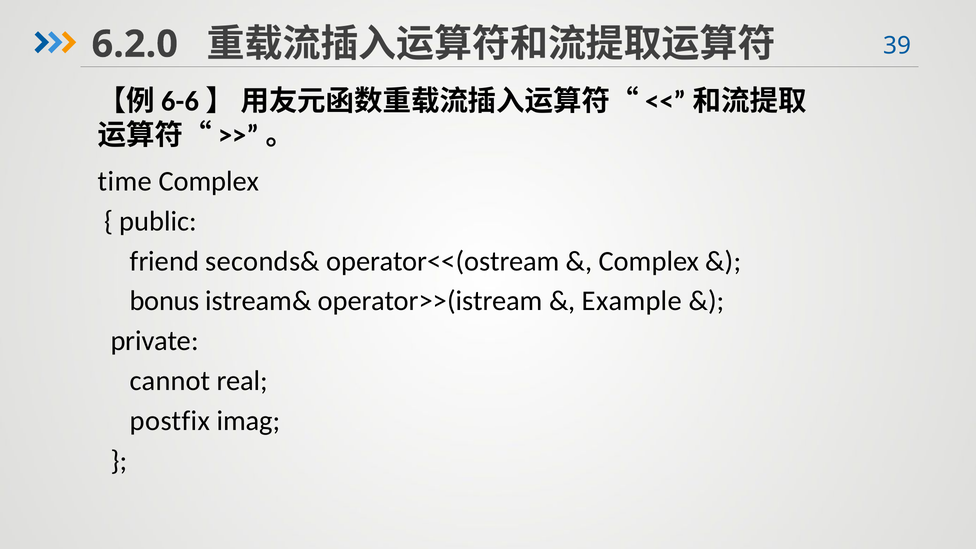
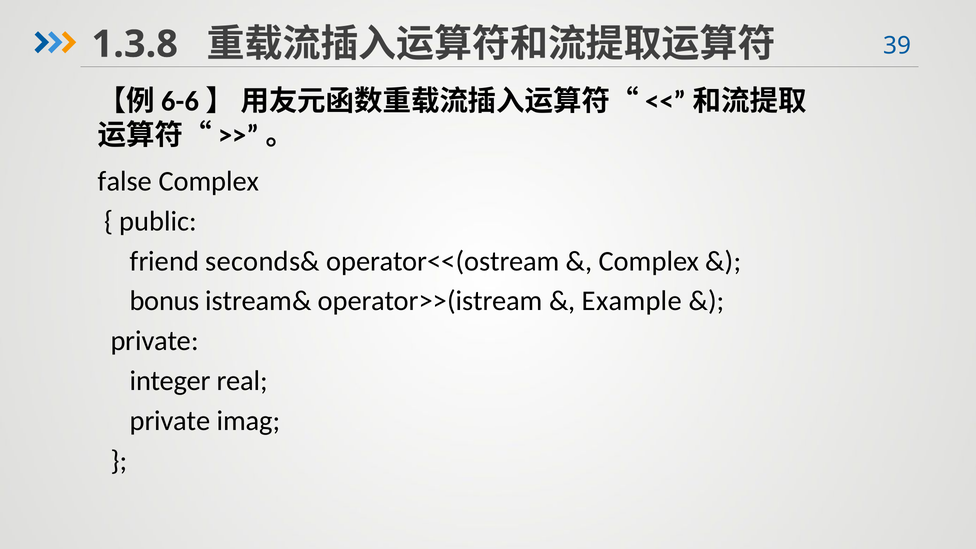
6.2.0: 6.2.0 -> 1.3.8 (135, 44)
time: time -> false (125, 181)
cannot: cannot -> integer (170, 381)
postfix: postfix -> private (170, 421)
